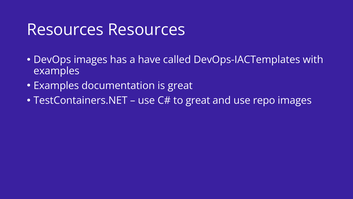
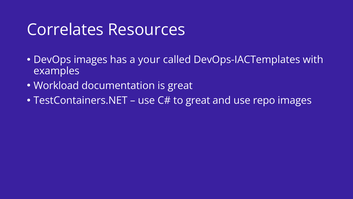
Resources: Resources -> Correlates (65, 30)
have: have -> your (149, 60)
Examples: Examples -> Workload (56, 86)
